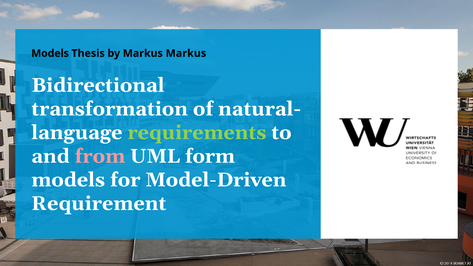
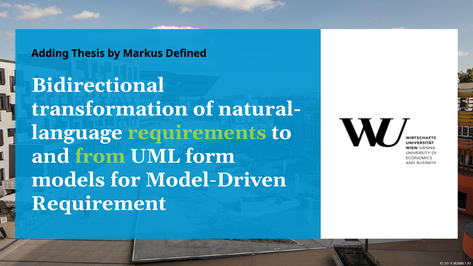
Models: Models -> Adding (50, 53)
Markus Markus: Markus -> Defined (186, 53)
from colour: pink -> light green (100, 156)
